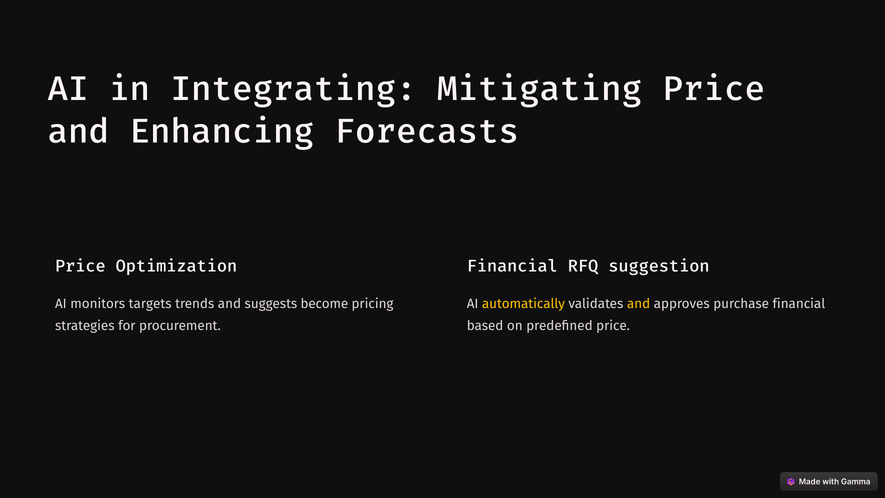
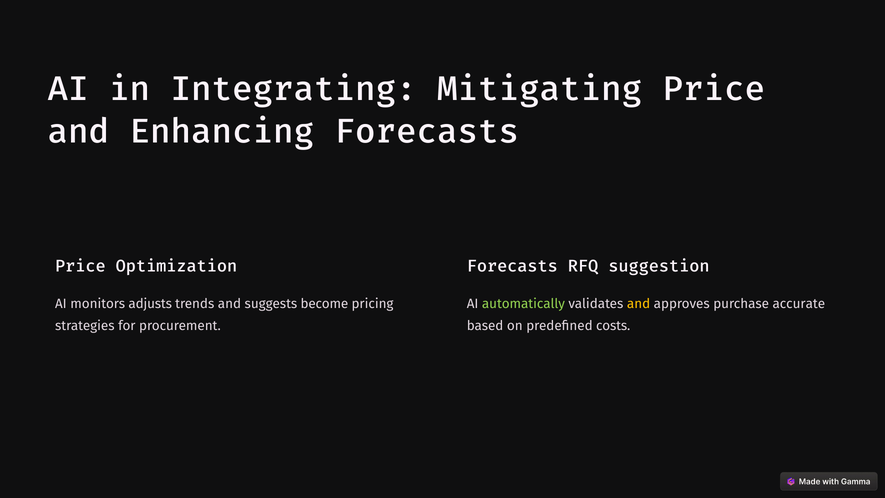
Financial: Financial -> Forecasts (512, 266)
targets: targets -> adjusts (150, 304)
automatically colour: yellow -> light green (523, 304)
purchase financial: financial -> accurate (799, 304)
predefined price: price -> costs (613, 326)
